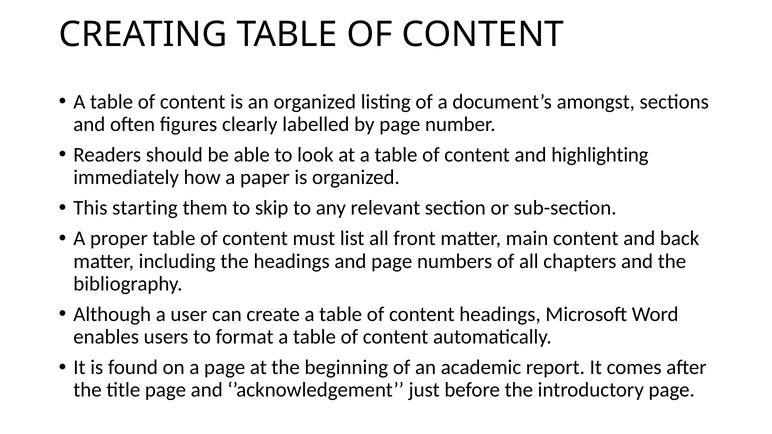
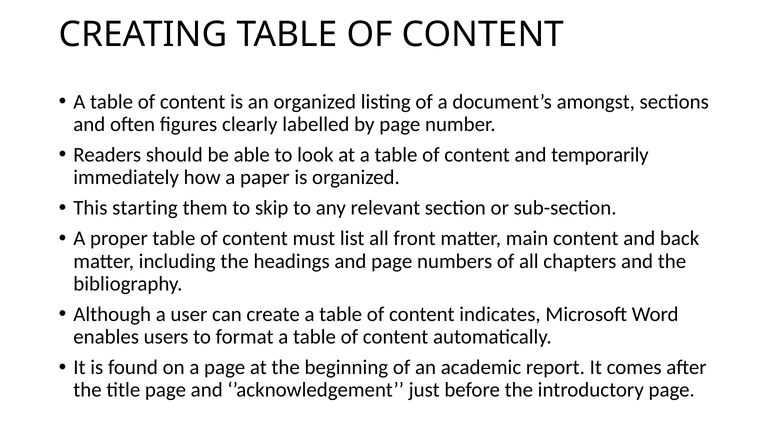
highlighting: highlighting -> temporarily (600, 155)
content headings: headings -> indicates (500, 314)
